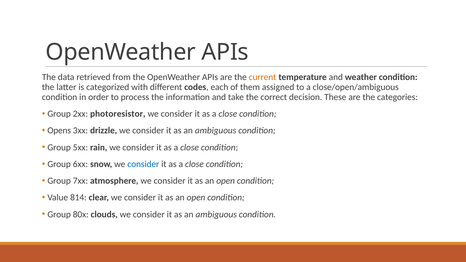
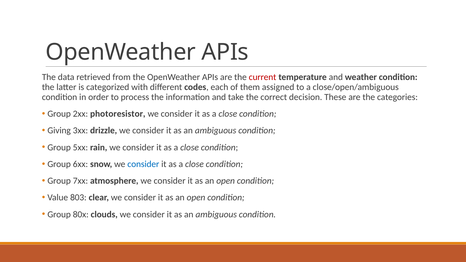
current colour: orange -> red (263, 77)
Opens: Opens -> Giving (59, 131)
814: 814 -> 803 (78, 198)
